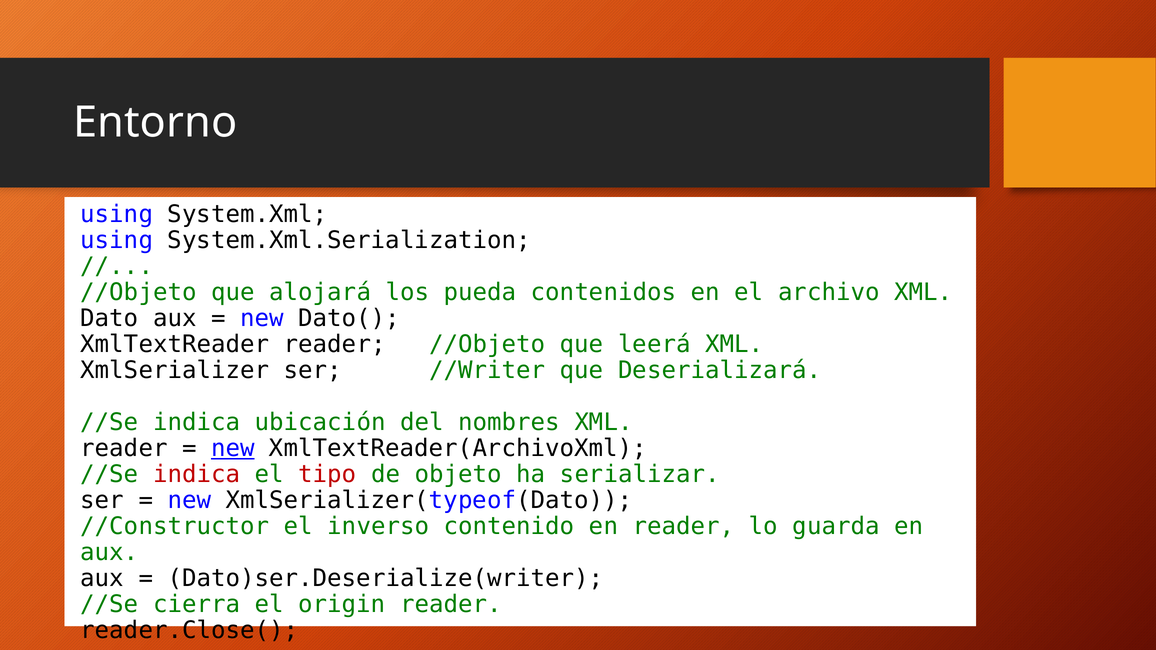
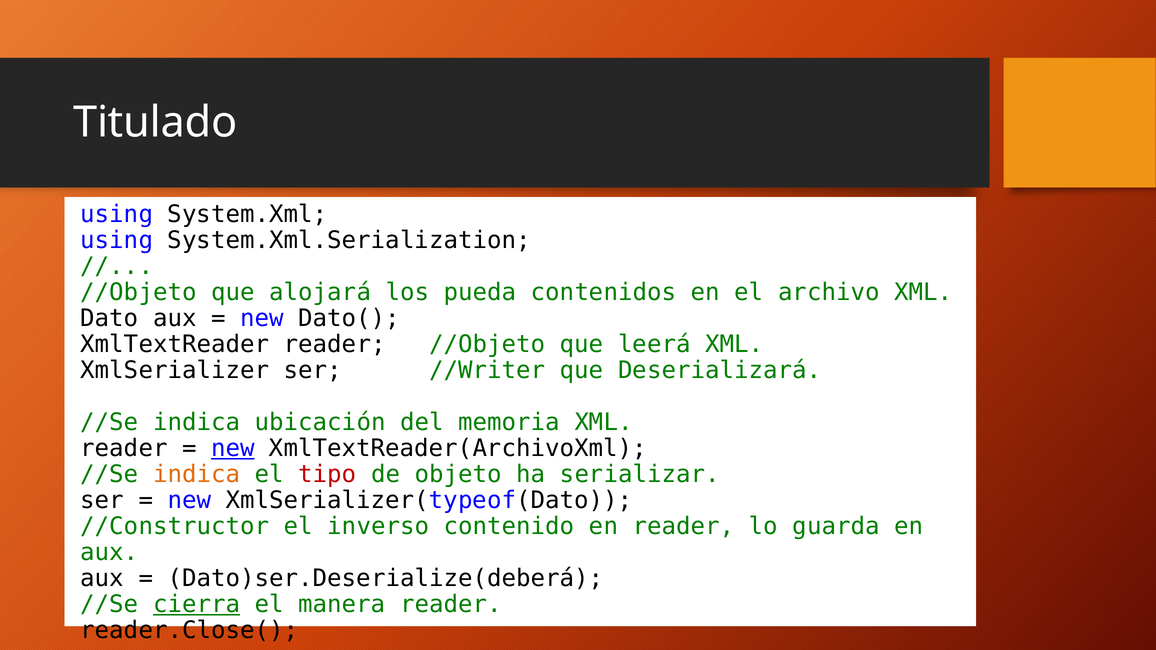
Entorno: Entorno -> Titulado (155, 122)
nombres: nombres -> memoria (509, 422)
indica colour: red -> orange (197, 474)
Dato)ser.Deserialize(writer: Dato)ser.Deserialize(writer -> Dato)ser.Deserialize(deberá (386, 578)
cierra underline: none -> present (197, 605)
origin: origin -> manera (342, 605)
